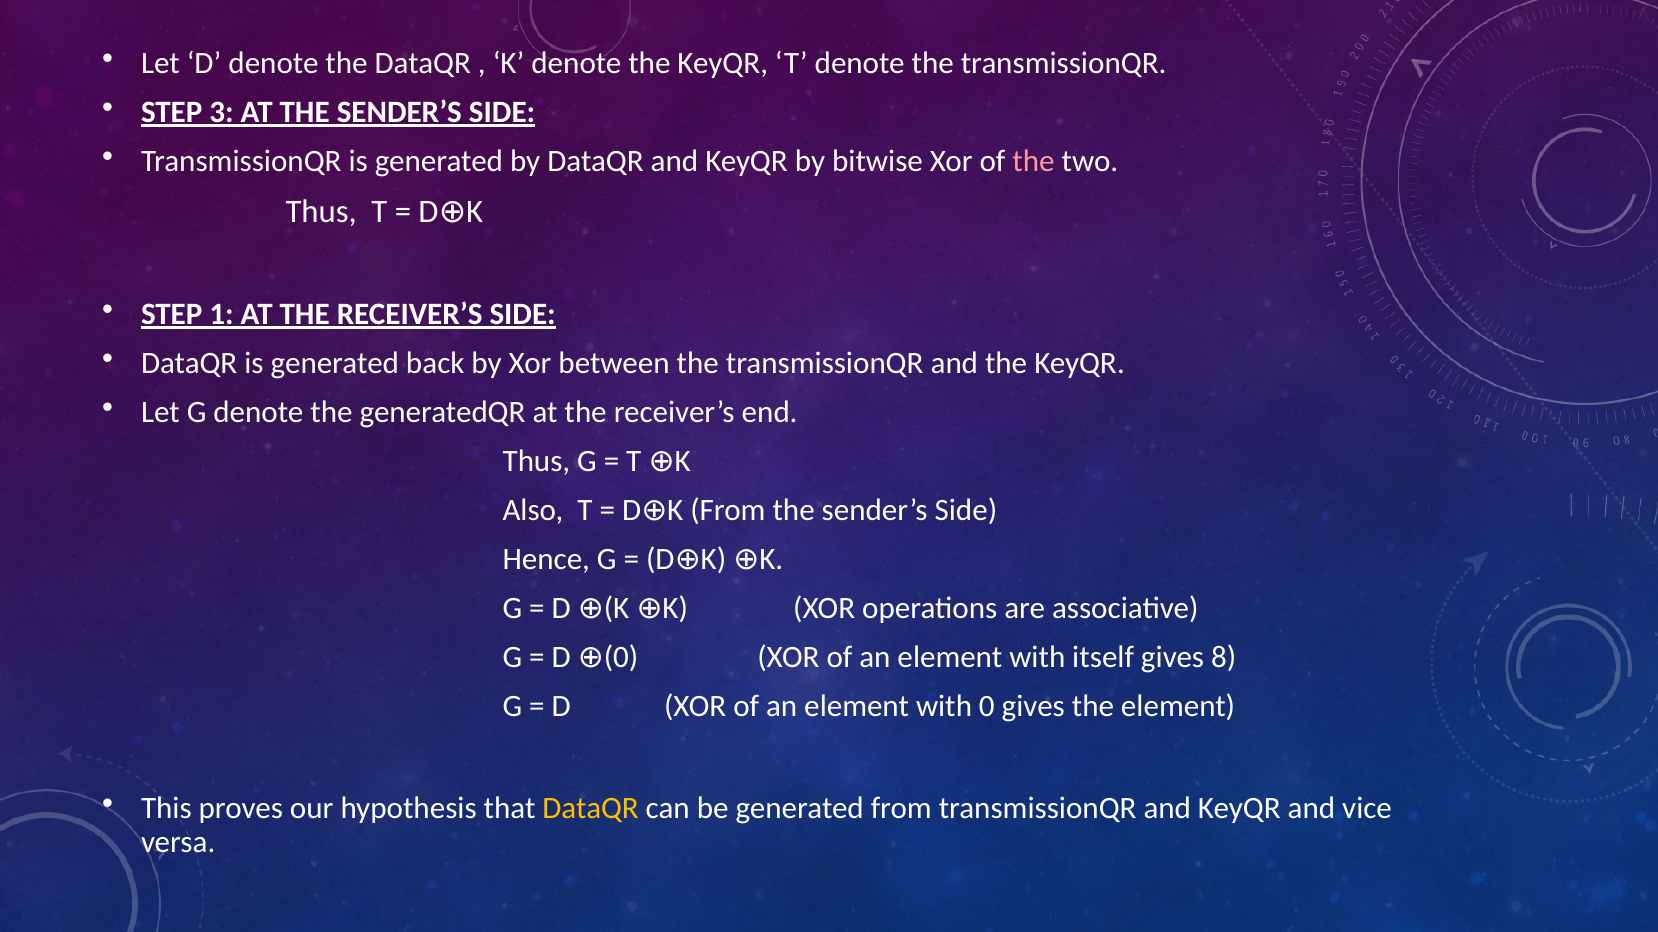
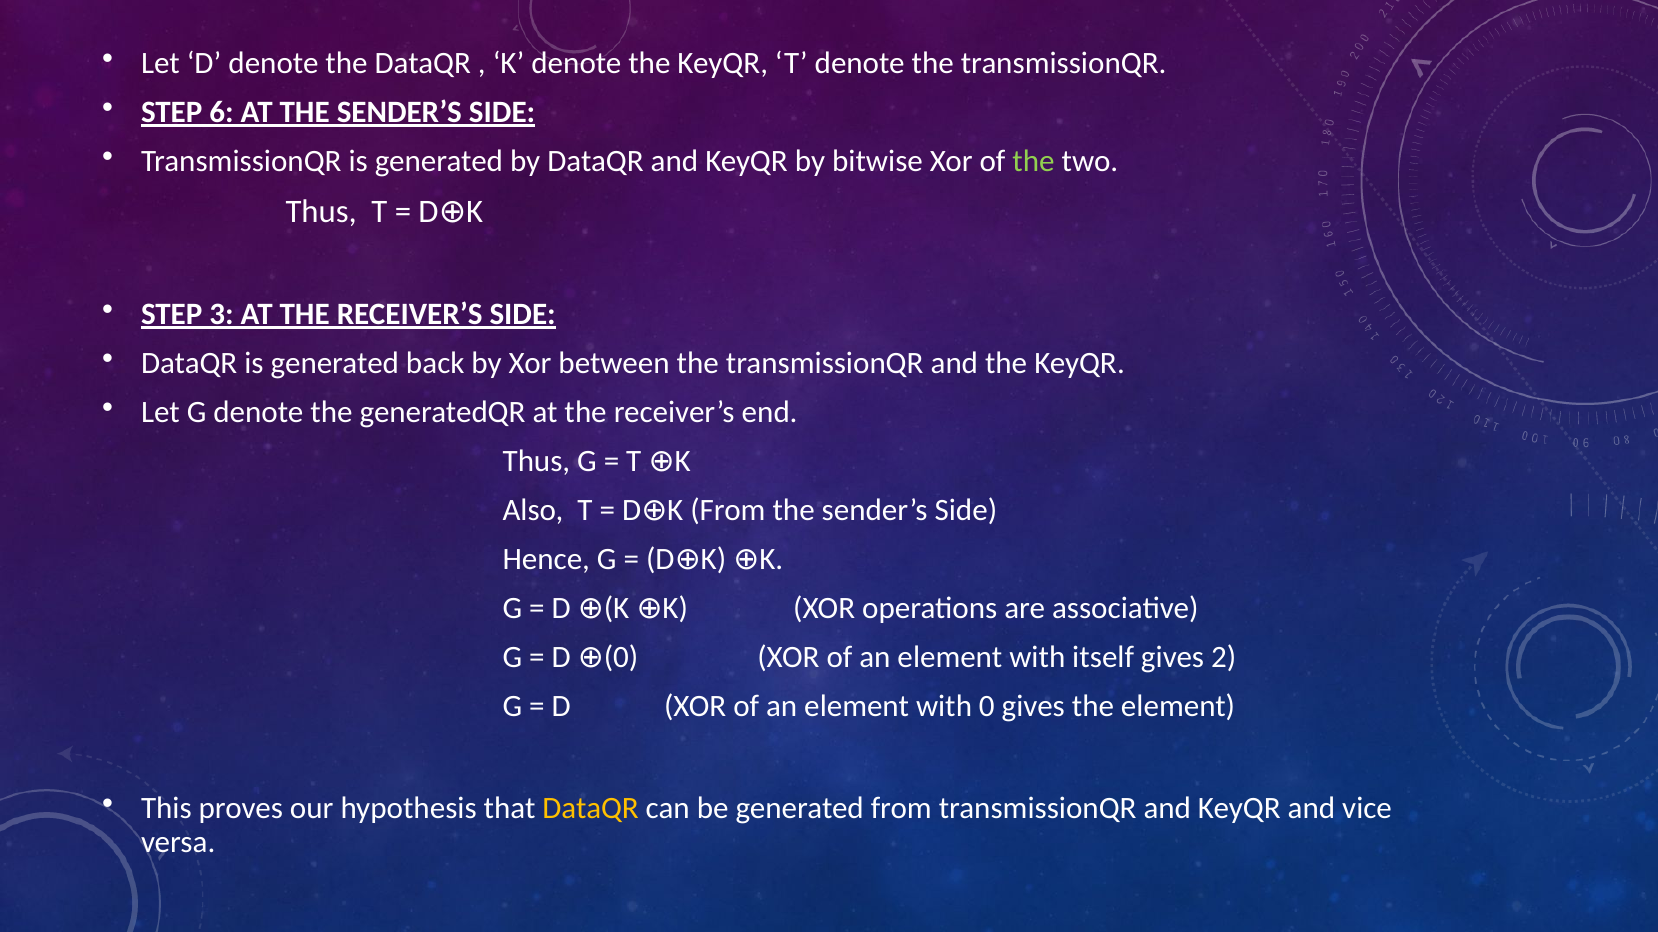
3: 3 -> 6 (222, 112)
the colour: pink -> light green (1034, 161)
1: 1 -> 3 (222, 314)
8: 8 -> 2 (1224, 658)
